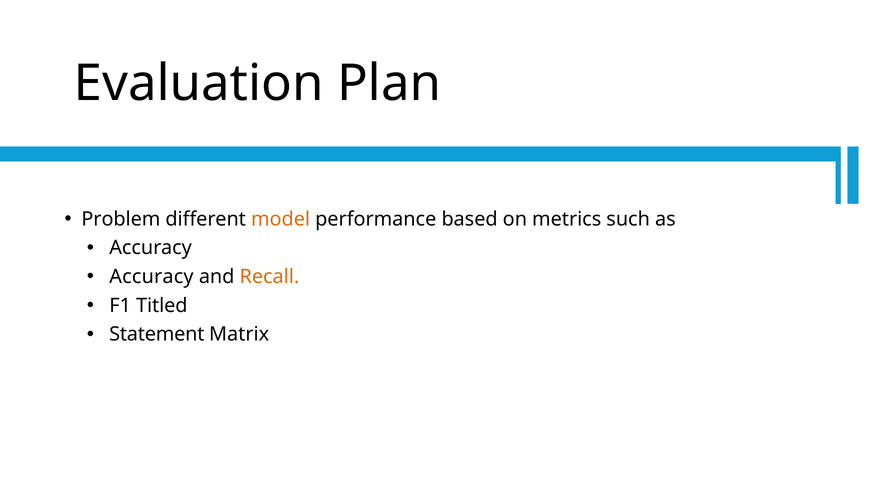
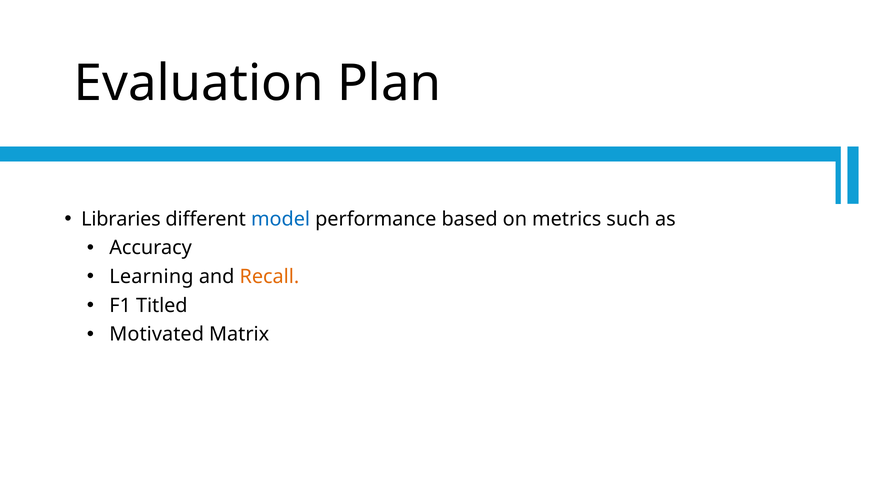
Problem: Problem -> Libraries (121, 219)
model colour: orange -> blue (281, 219)
Accuracy: Accuracy -> Learning (151, 277)
Statement: Statement -> Motivated (157, 335)
